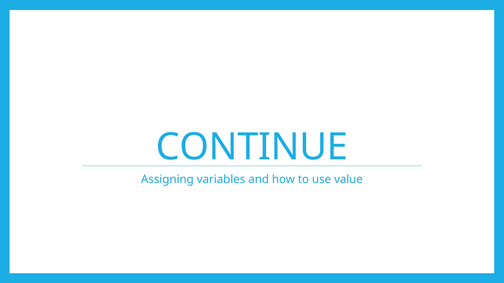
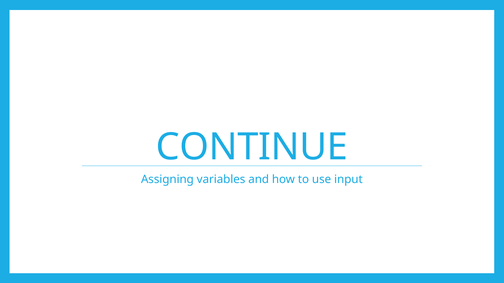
value: value -> input (348, 180)
